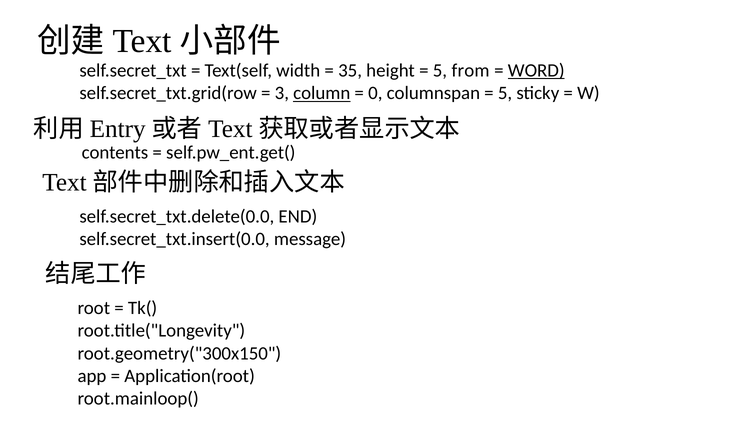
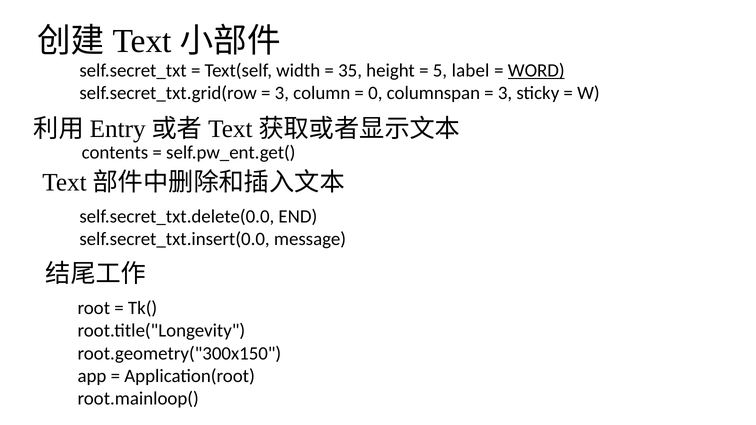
from: from -> label (471, 71)
column underline: present -> none (322, 93)
5: 5 -> 3 (505, 93)
